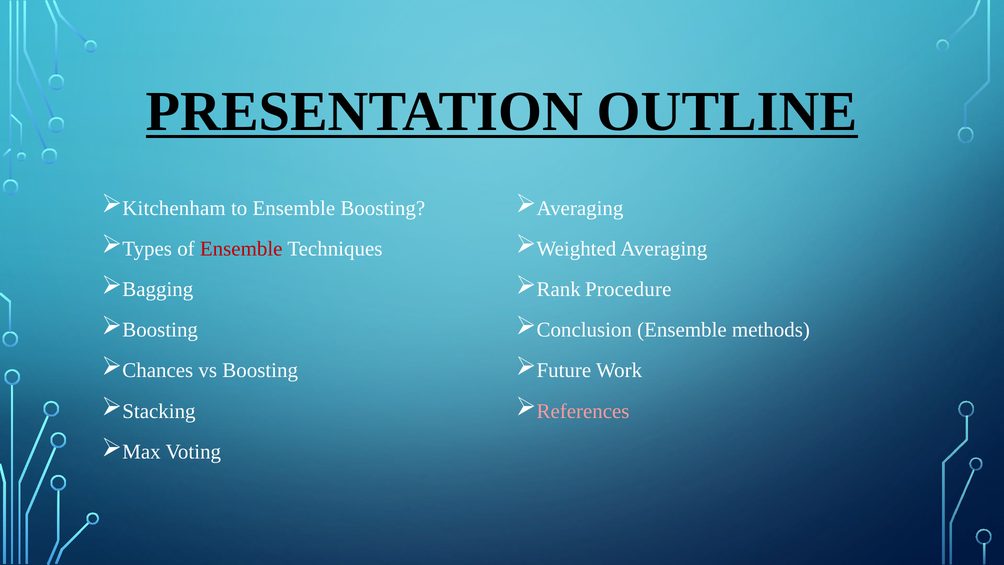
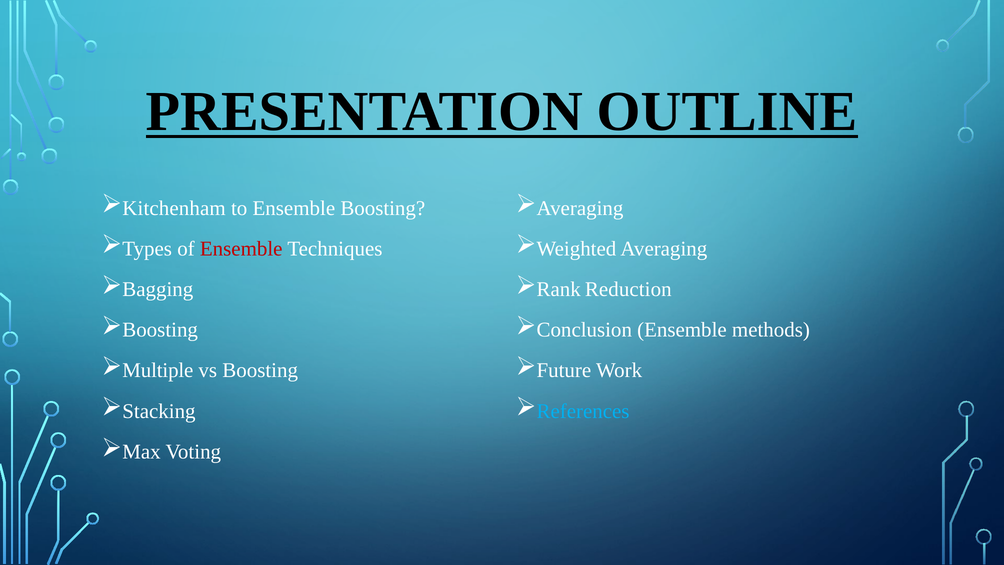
Procedure: Procedure -> Reduction (628, 289)
Chances: Chances -> Multiple (158, 370)
References colour: pink -> light blue (583, 411)
